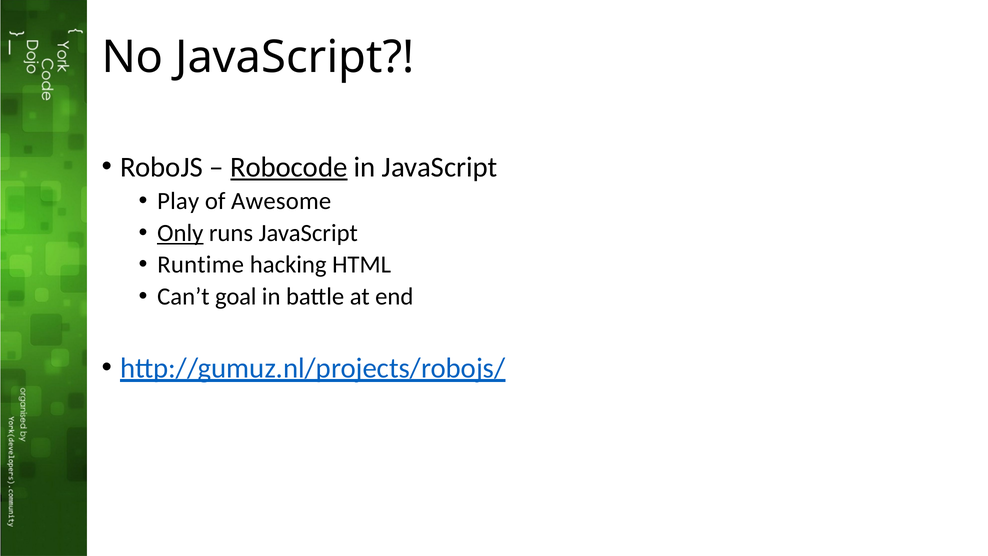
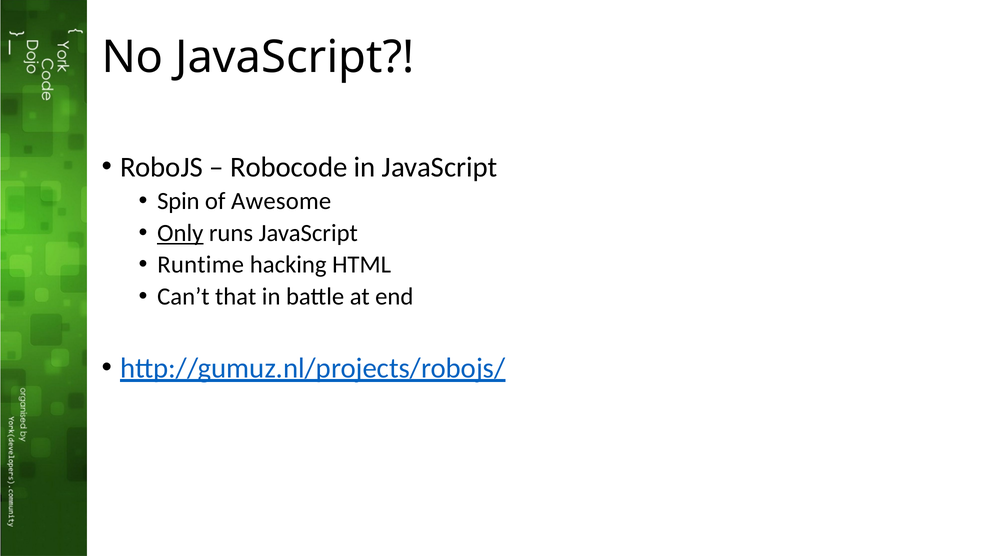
Robocode underline: present -> none (289, 167)
Play: Play -> Spin (178, 201)
goal: goal -> that (236, 296)
